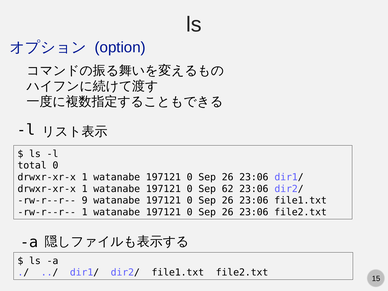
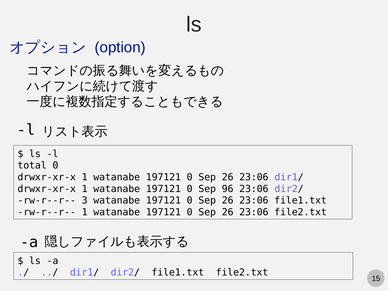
62: 62 -> 96 (228, 189)
9: 9 -> 3 (85, 200)
